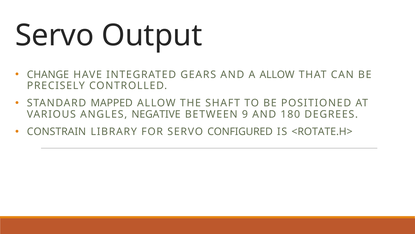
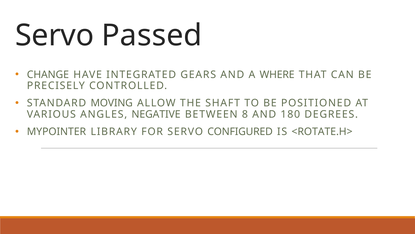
Output: Output -> Passed (152, 35)
A ALLOW: ALLOW -> WHERE (277, 74)
MAPPED: MAPPED -> MOVING (112, 103)
9: 9 -> 8 (245, 114)
CONSTRAIN: CONSTRAIN -> MYPOINTER (56, 131)
